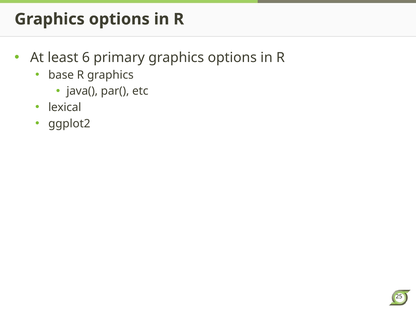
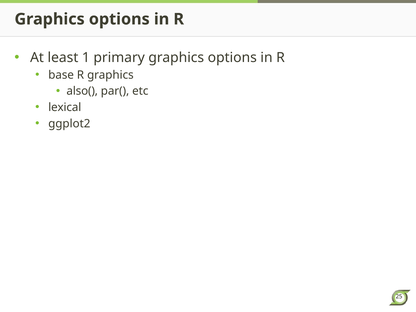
6: 6 -> 1 (86, 58)
java(: java( -> also( (82, 91)
